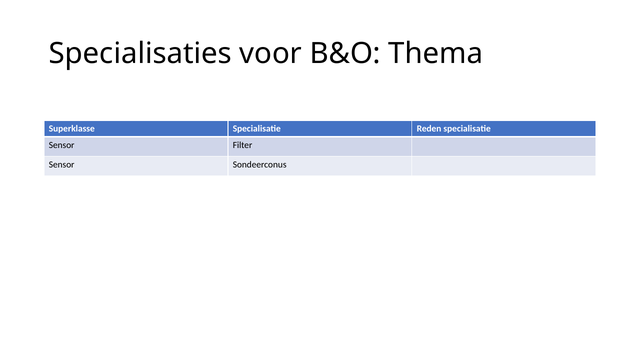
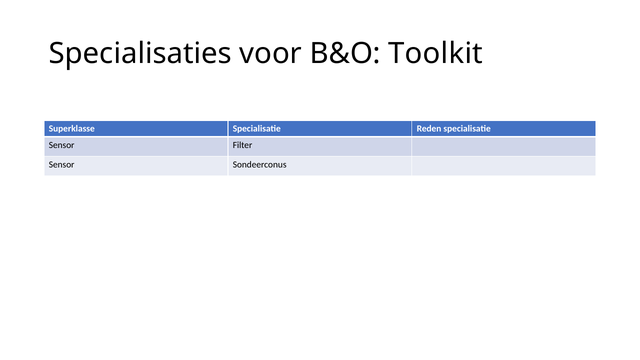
Thema: Thema -> Toolkit (436, 54)
